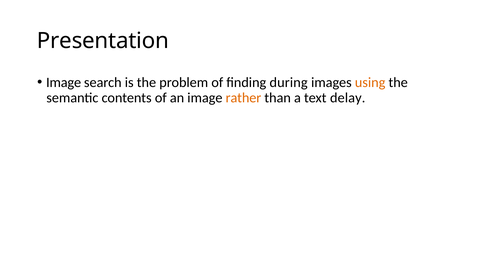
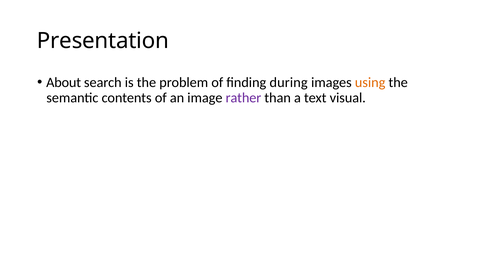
Image: Image -> About (64, 83)
rather colour: orange -> purple (243, 98)
delay: delay -> visual (348, 98)
